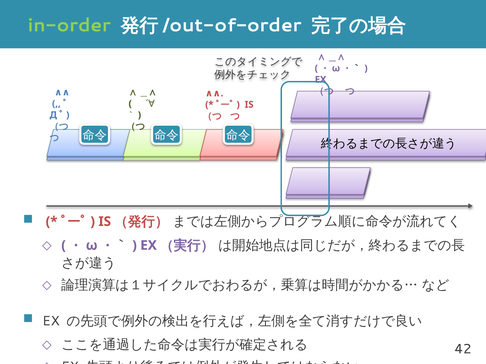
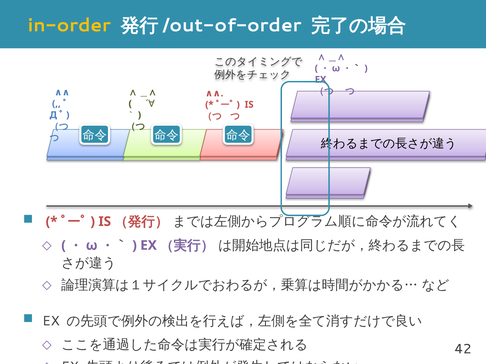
in-order colour: light green -> yellow (69, 25)
